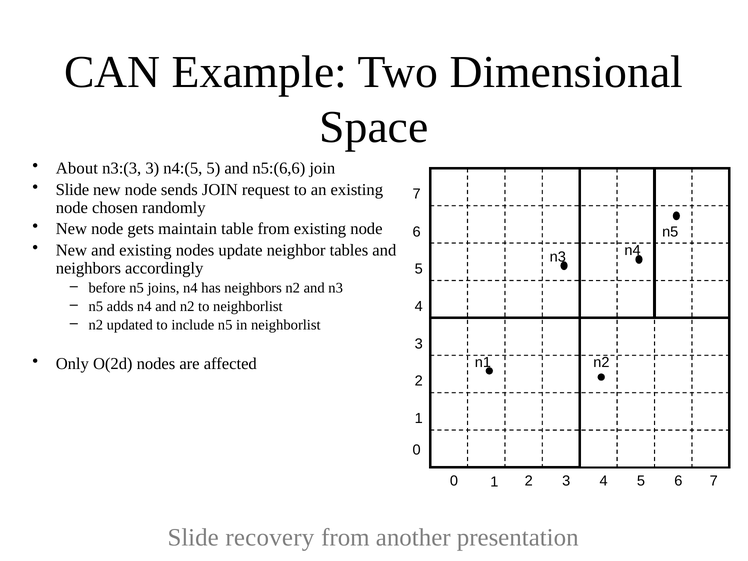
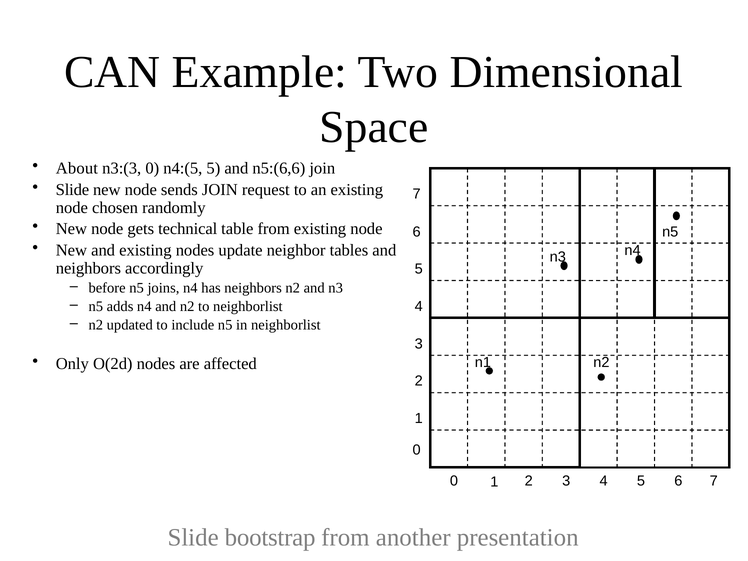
n3:(3 3: 3 -> 0 (152, 168)
maintain: maintain -> technical (188, 229)
recovery: recovery -> bootstrap (270, 538)
